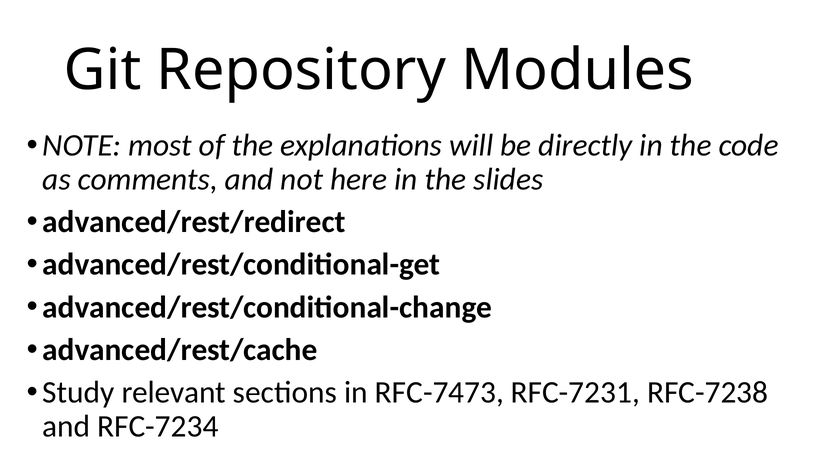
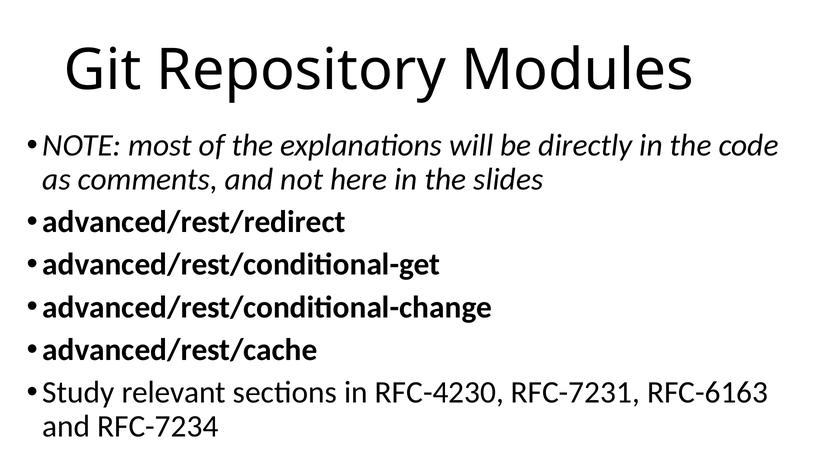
RFC-7473: RFC-7473 -> RFC-4230 (439, 393)
RFC-7238: RFC-7238 -> RFC-6163 (708, 393)
